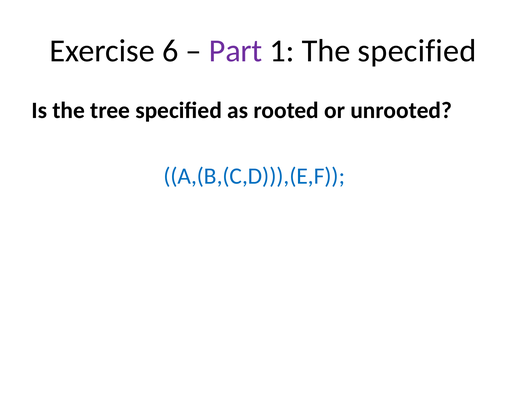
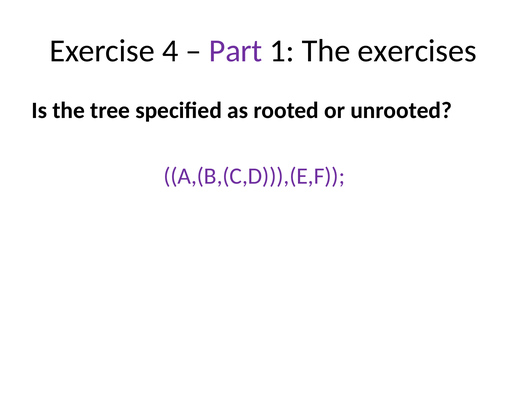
6: 6 -> 4 (170, 51)
The specified: specified -> exercises (417, 51)
A,(B,(C,D))),(E,F colour: blue -> purple (254, 176)
